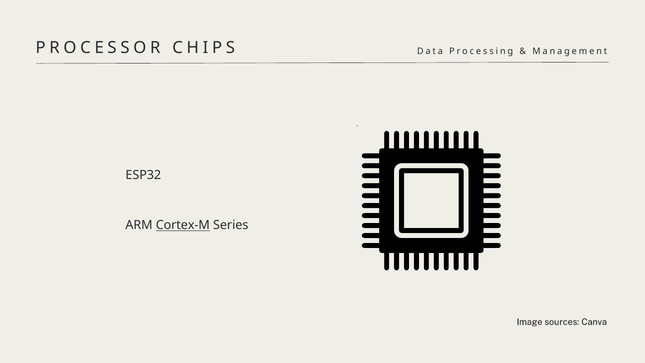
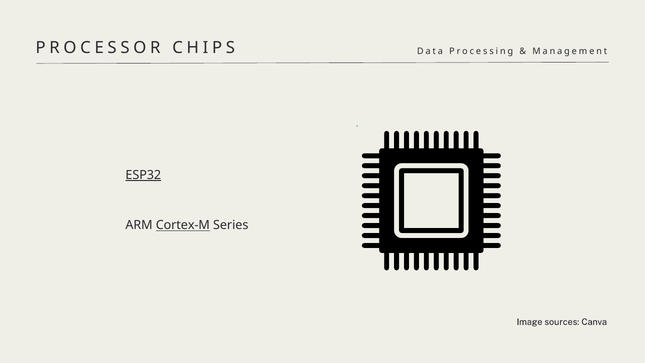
ESP32 underline: none -> present (143, 175)
